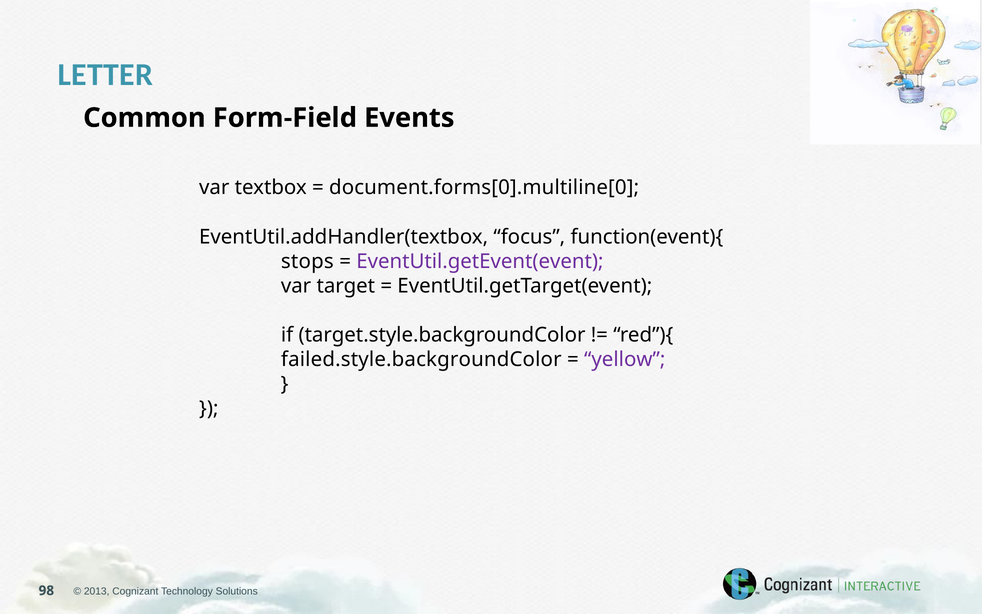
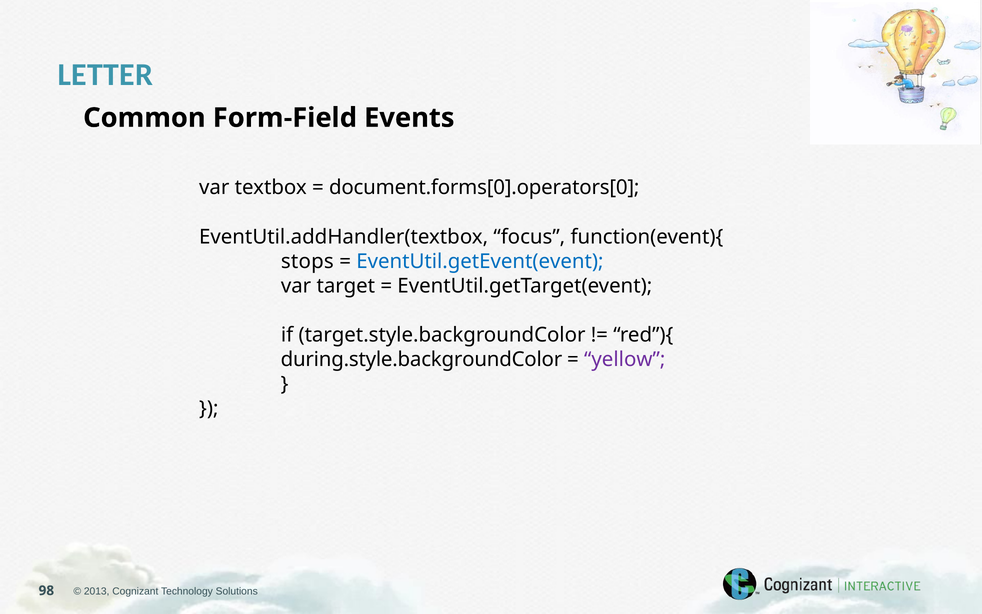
document.forms[0].multiline[0: document.forms[0].multiline[0 -> document.forms[0].operators[0 (484, 188)
EventUtil.getEvent(event colour: purple -> blue (480, 261)
failed.style.backgroundColor: failed.style.backgroundColor -> during.style.backgroundColor (421, 359)
